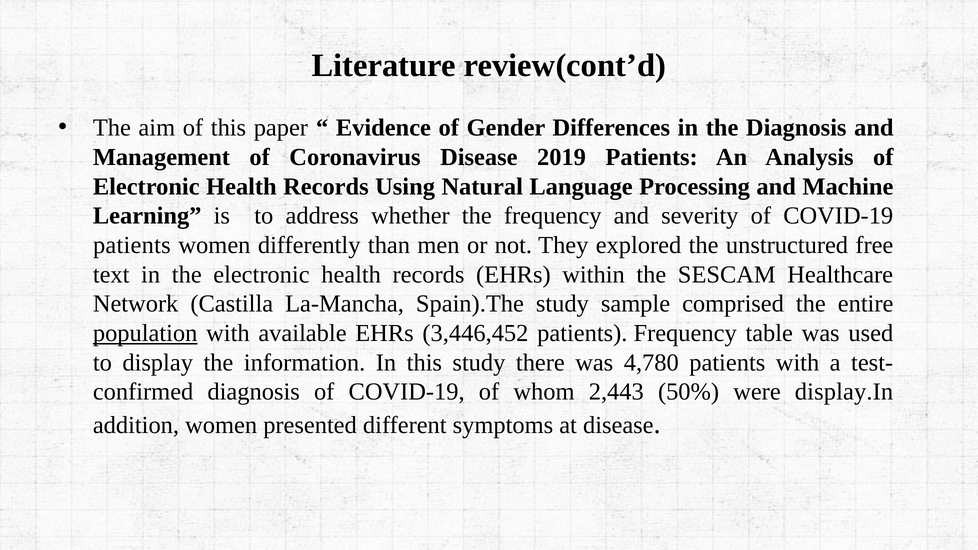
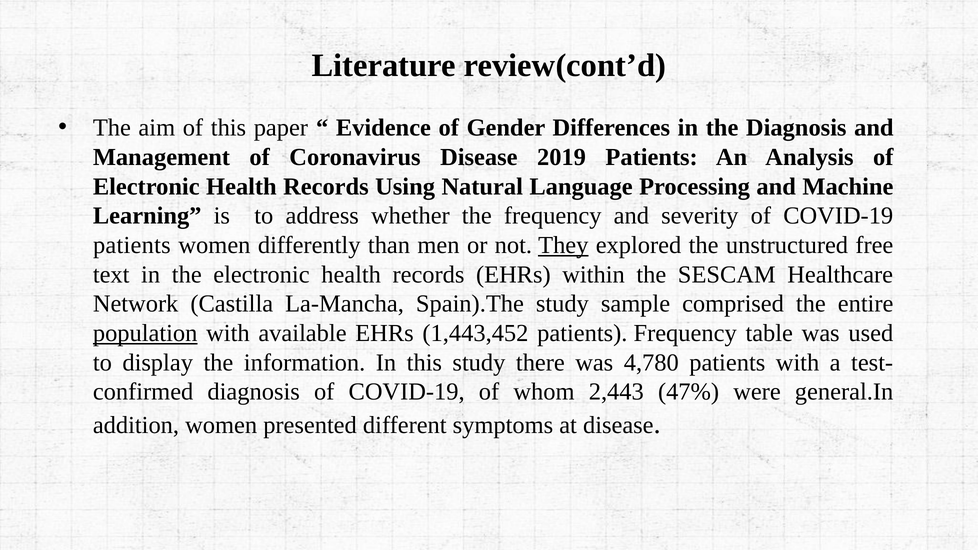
They underline: none -> present (563, 245)
3,446,452: 3,446,452 -> 1,443,452 (475, 333)
50%: 50% -> 47% (689, 392)
display.In: display.In -> general.In (844, 392)
